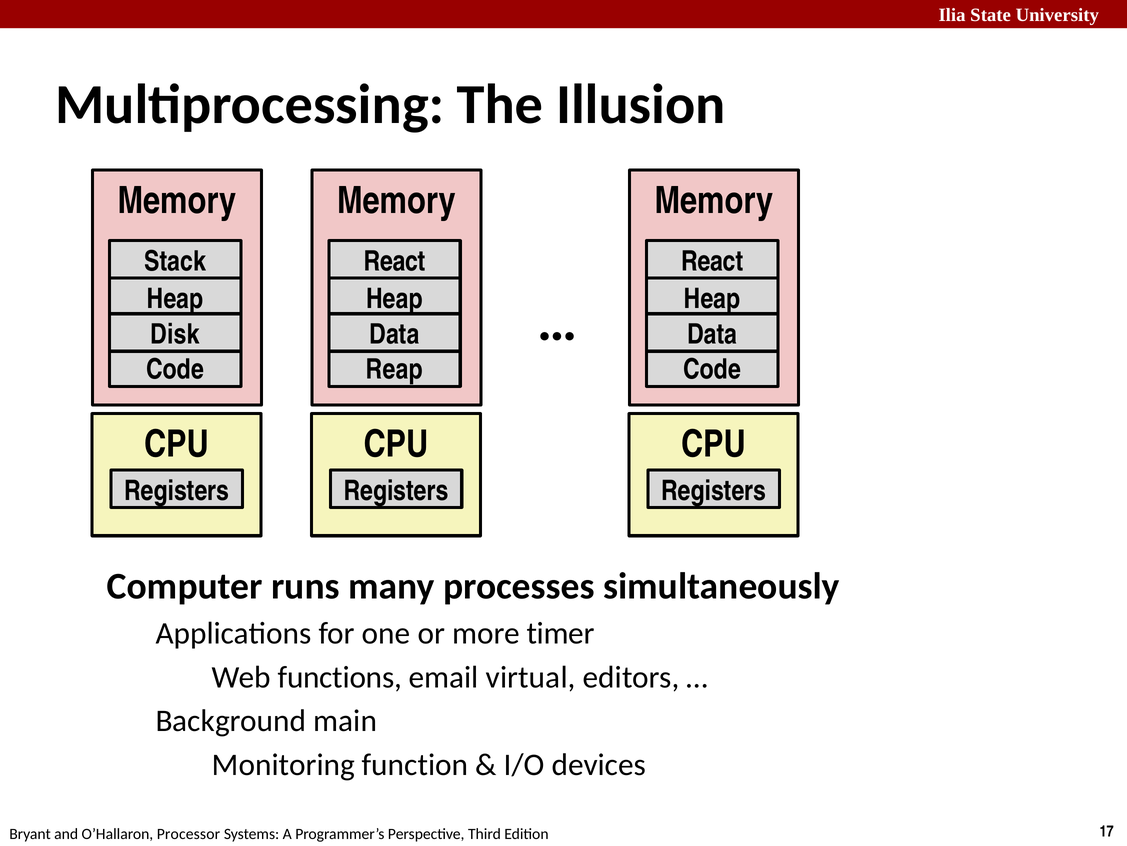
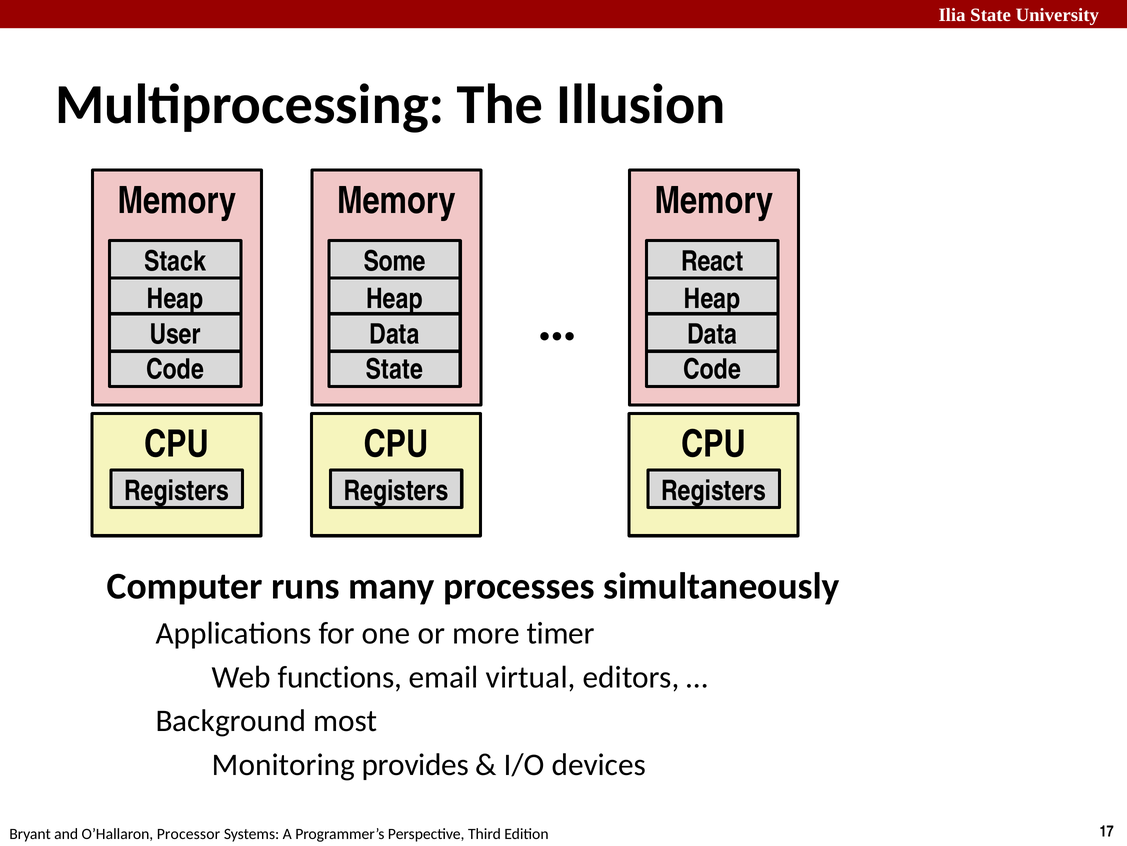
React: React -> Some (395, 261)
Disk: Disk -> User (175, 334)
Reap: Reap -> State (394, 369)
main: main -> most (345, 720)
function: function -> provides (415, 764)
